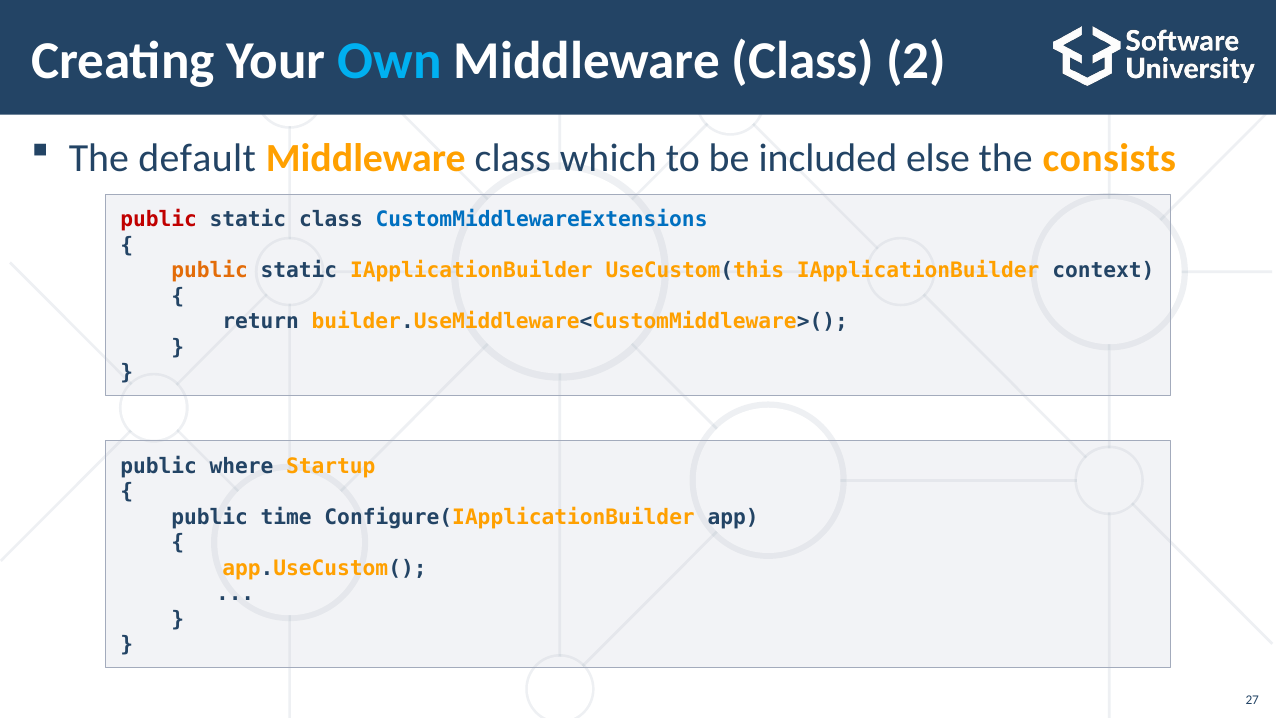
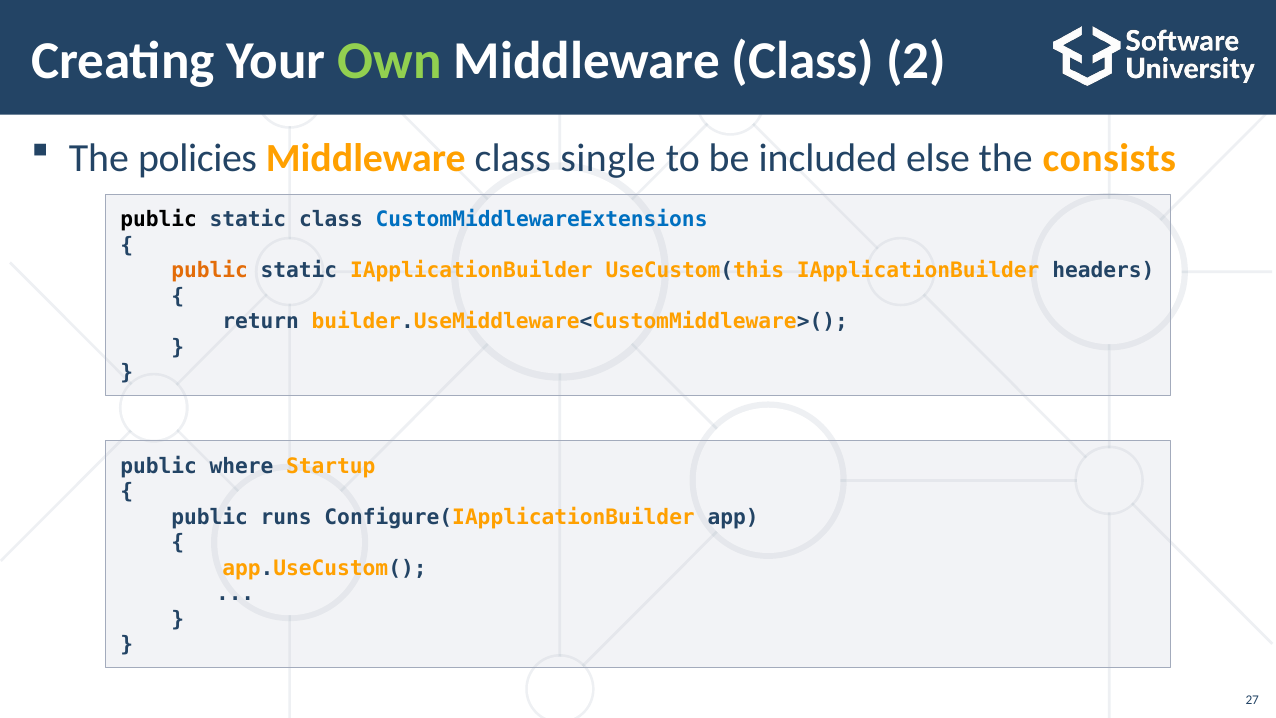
Own colour: light blue -> light green (390, 60)
default: default -> policies (198, 158)
which: which -> single (608, 158)
public colour: red -> black (159, 220)
context: context -> headers (1103, 271)
time: time -> runs (286, 517)
